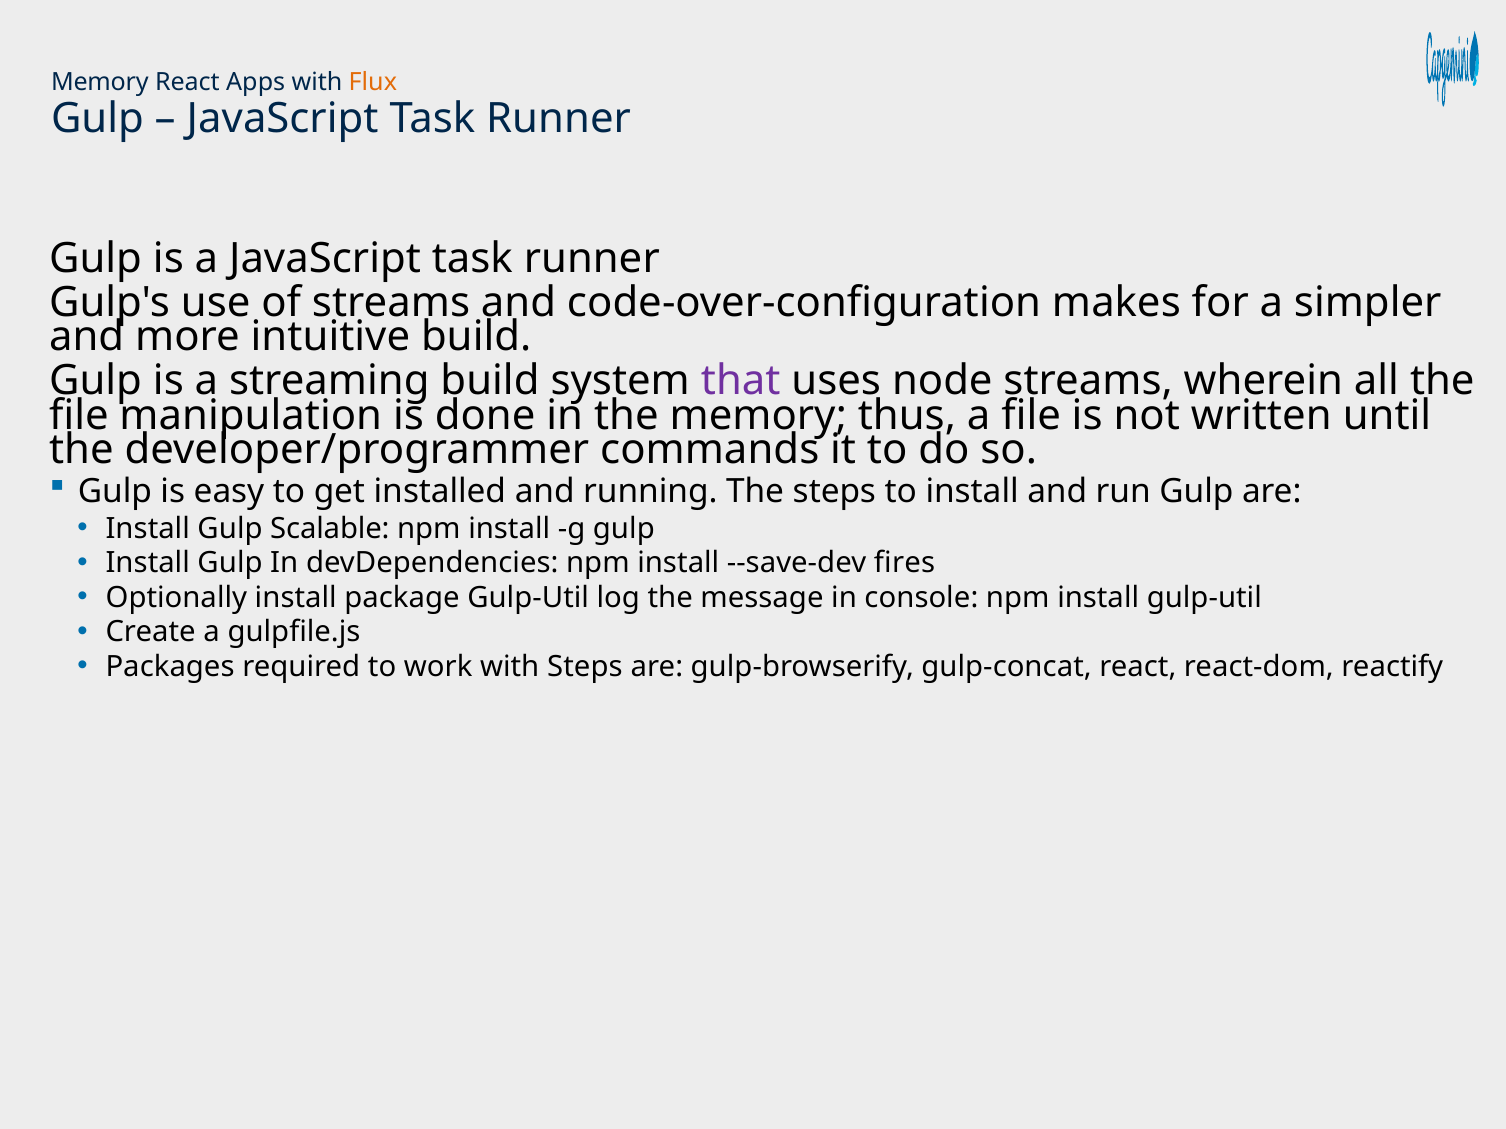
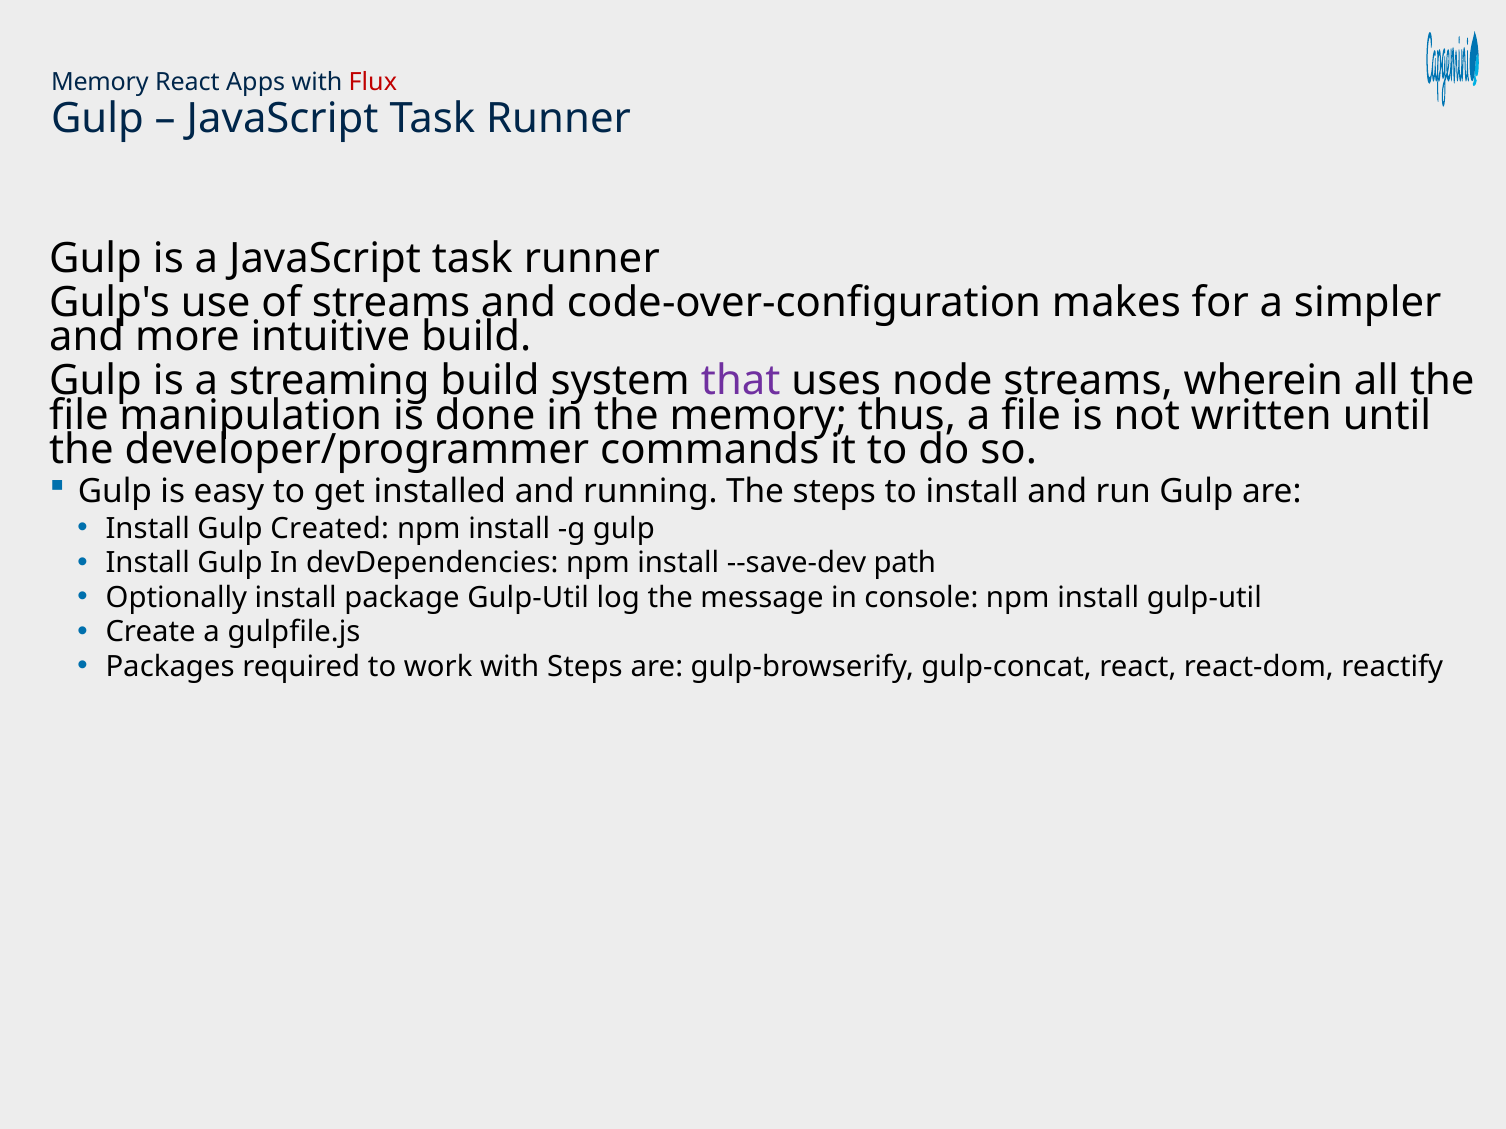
Flux colour: orange -> red (373, 82)
Scalable: Scalable -> Created (330, 529)
fires: fires -> path (905, 563)
